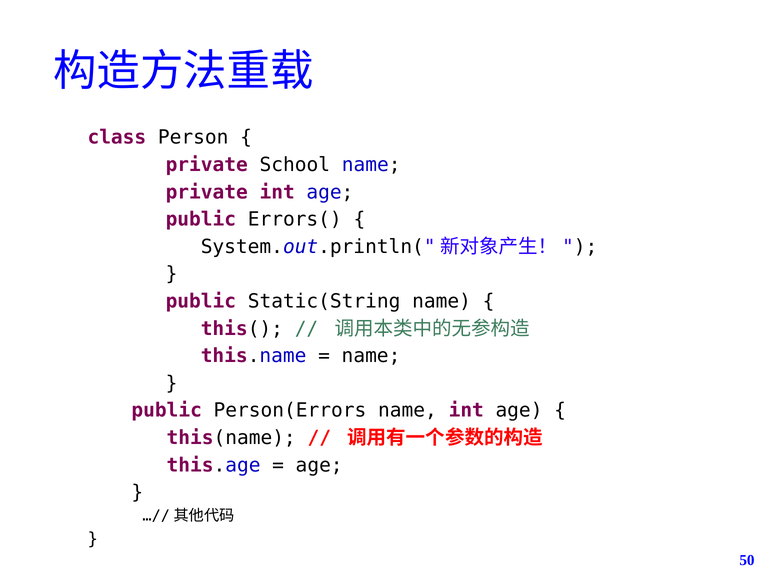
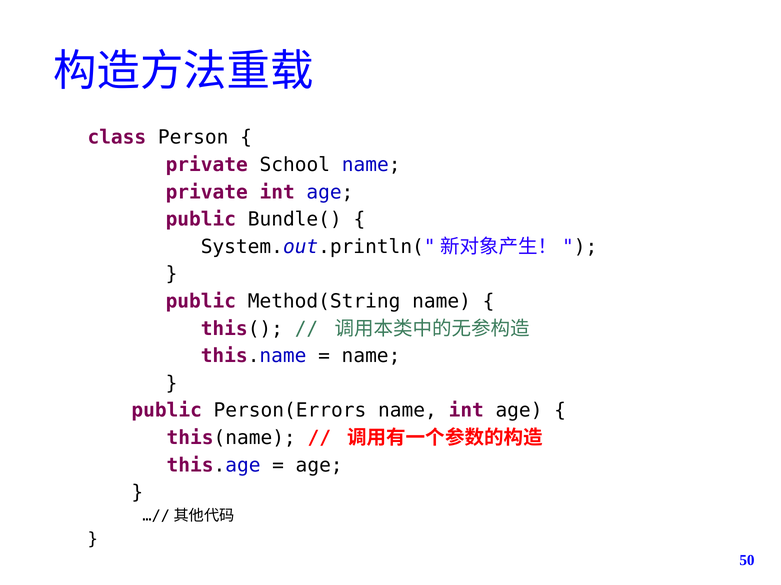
Errors(: Errors( -> Bundle( (295, 220)
Static(String: Static(String -> Method(String (324, 302)
